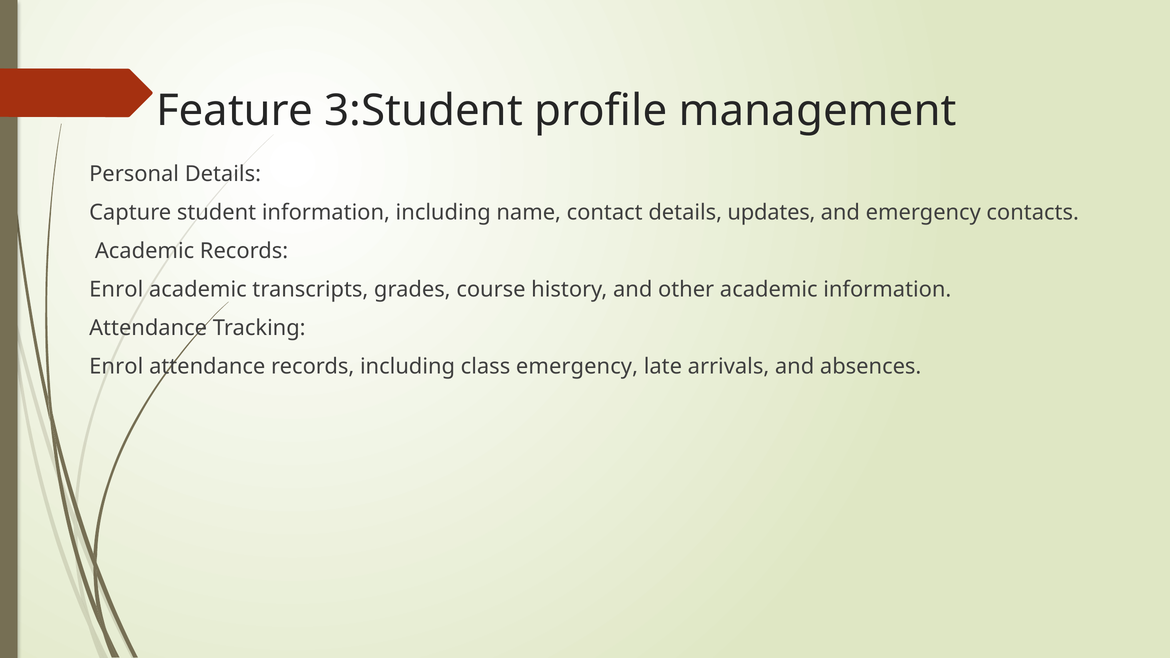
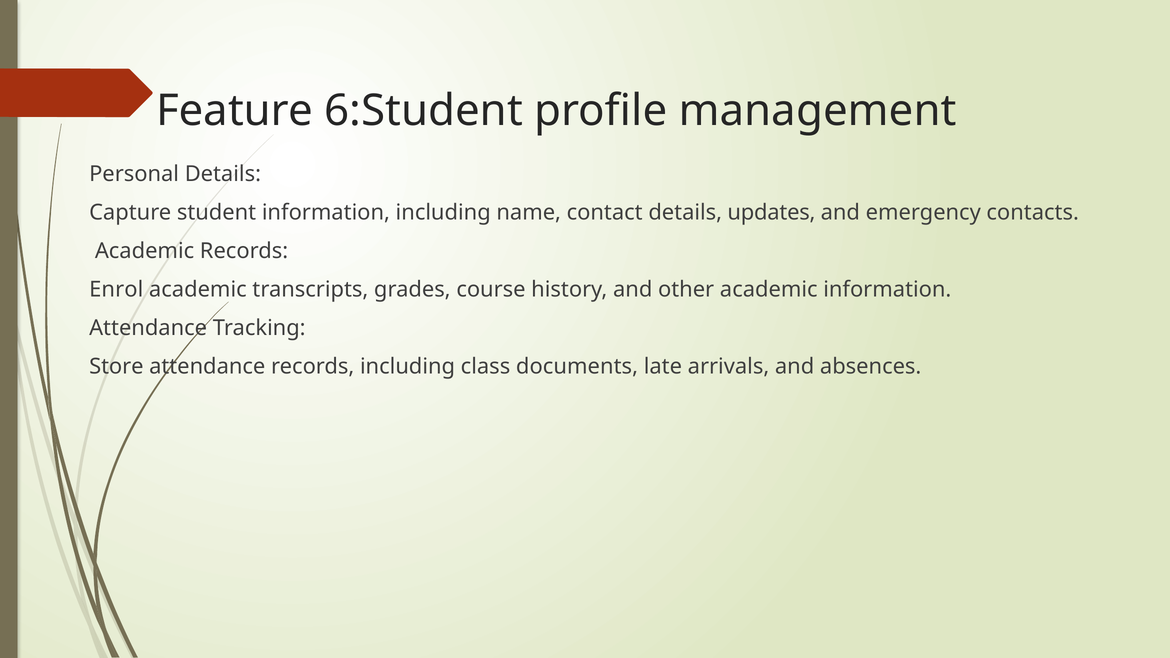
3:Student: 3:Student -> 6:Student (424, 111)
Enrol: Enrol -> Store (116, 366)
class emergency: emergency -> documents (577, 366)
